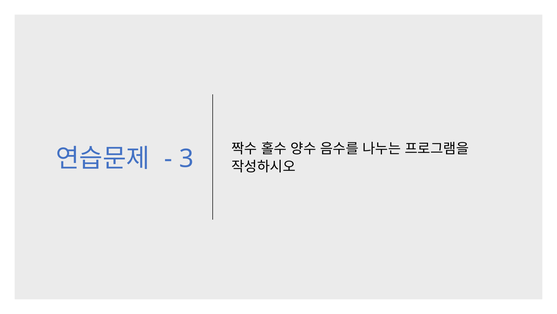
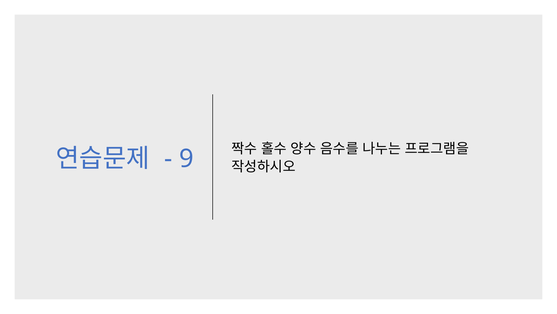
3: 3 -> 9 (186, 158)
